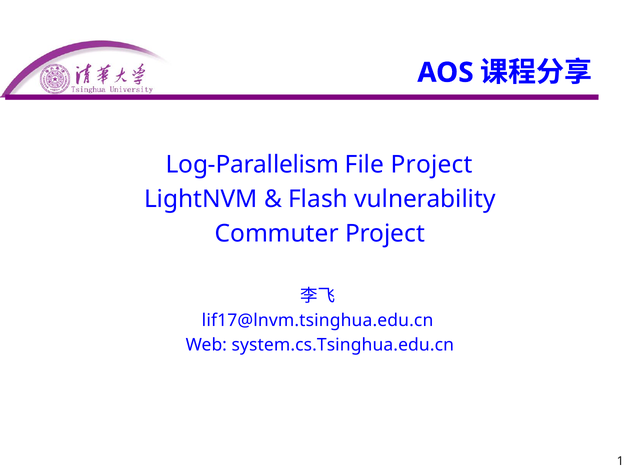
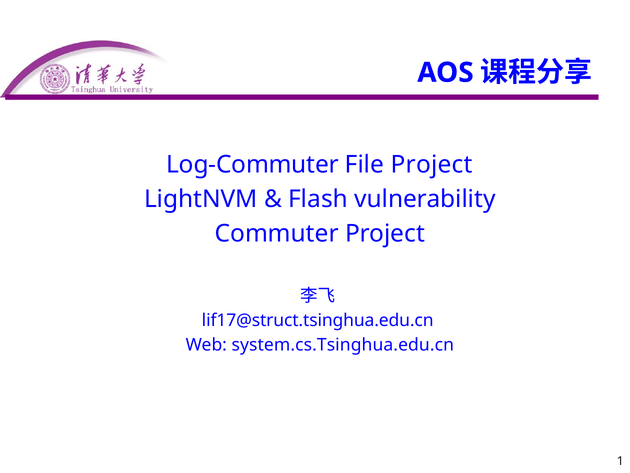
Log-Parallelism: Log-Parallelism -> Log-Commuter (253, 165)
lif17@lnvm.tsinghua.edu.cn: lif17@lnvm.tsinghua.edu.cn -> lif17@struct.tsinghua.edu.cn (318, 320)
